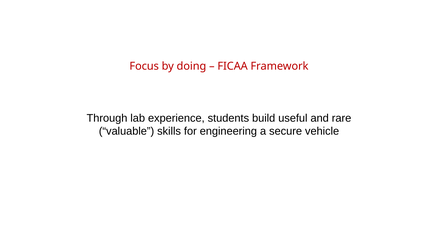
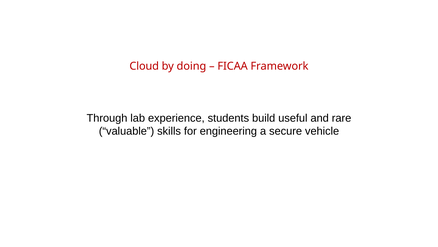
Focus: Focus -> Cloud (144, 66)
